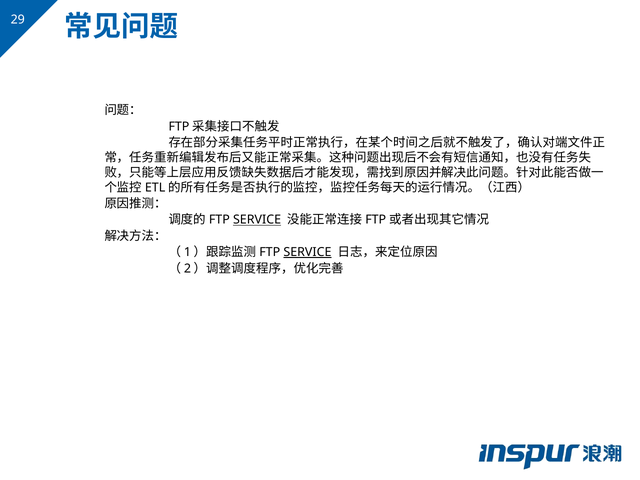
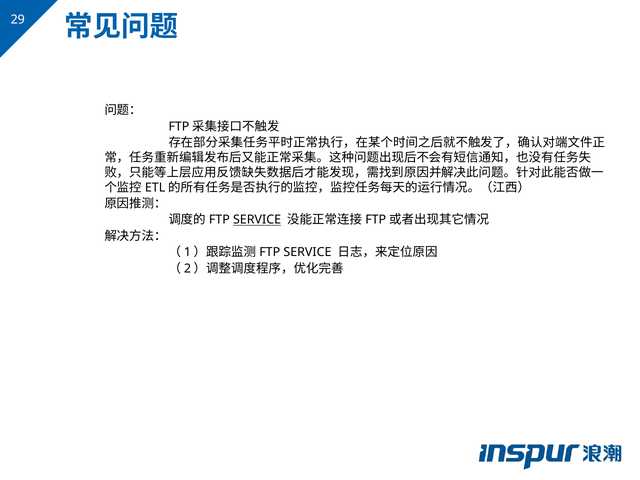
SERVICE underline: present -> none (307, 252)
